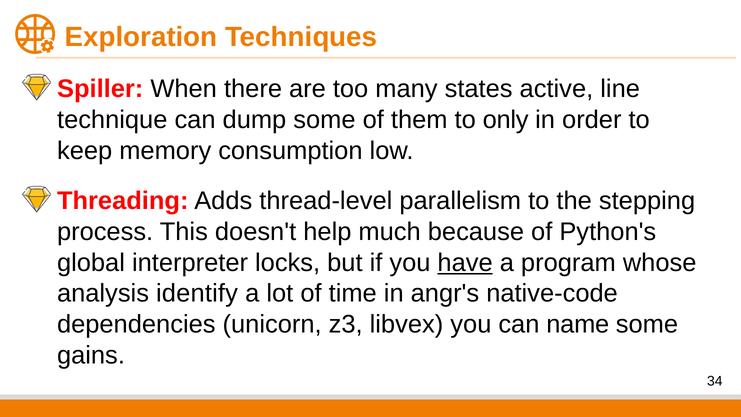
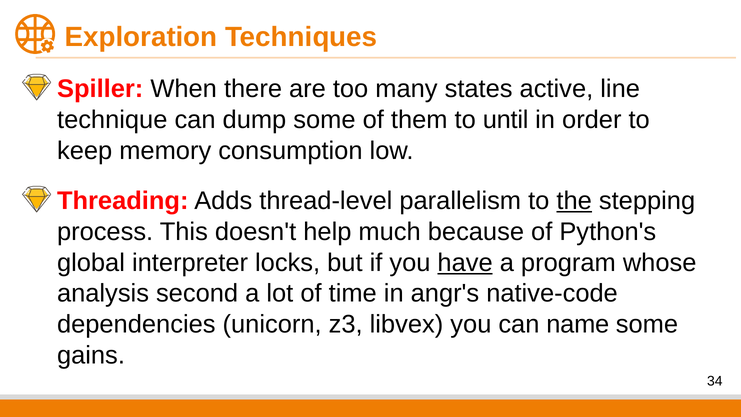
only: only -> until (506, 120)
the underline: none -> present (574, 201)
identify: identify -> second (197, 293)
